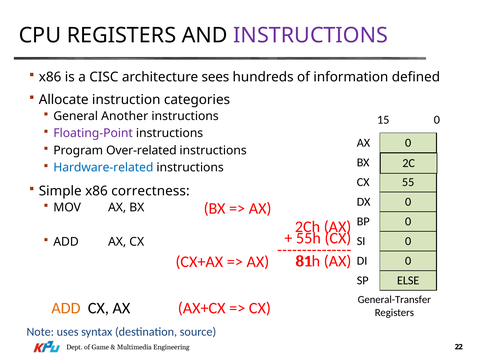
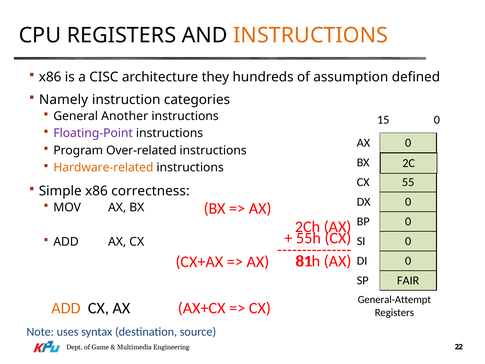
INSTRUCTIONS colour: purple -> orange (311, 35)
sees: sees -> they (215, 77)
information: information -> assumption (351, 77)
Allocate: Allocate -> Namely (64, 100)
Hardware-related colour: blue -> orange (103, 168)
ELSE: ELSE -> FAIR (408, 280)
General-Transfer: General-Transfer -> General-Attempt (394, 299)
